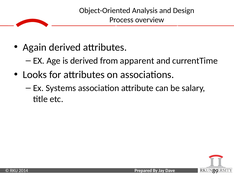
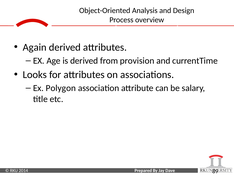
apparent: apparent -> provision (137, 61)
Systems: Systems -> Polygon (61, 88)
